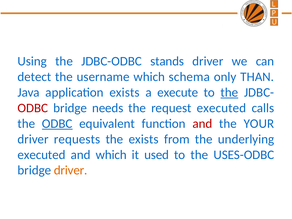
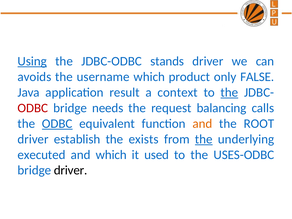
Using underline: none -> present (32, 61)
detect: detect -> avoids (34, 77)
schema: schema -> product (189, 77)
THAN: THAN -> FALSE (257, 77)
application exists: exists -> result (125, 92)
execute: execute -> context (178, 92)
request executed: executed -> balancing (222, 108)
and colour: red -> orange (202, 124)
YOUR: YOUR -> ROOT (259, 124)
requests: requests -> establish (77, 139)
the underline: none -> present (204, 139)
driver colour: orange -> black (71, 170)
